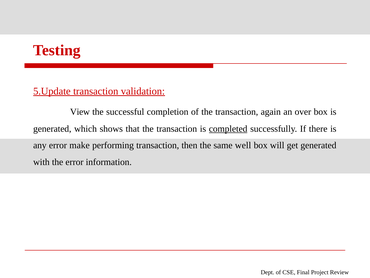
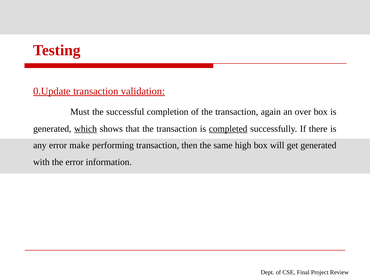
5.Update: 5.Update -> 0.Update (52, 91)
View: View -> Must (80, 112)
which underline: none -> present (86, 128)
well: well -> high (243, 145)
